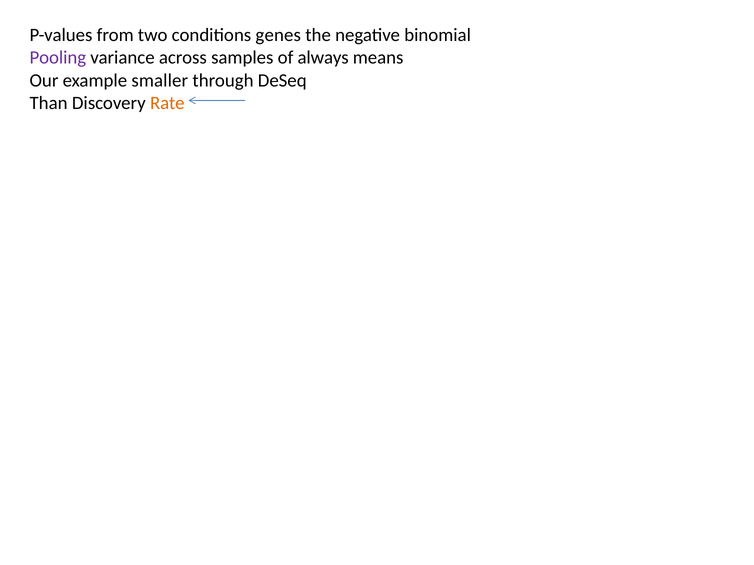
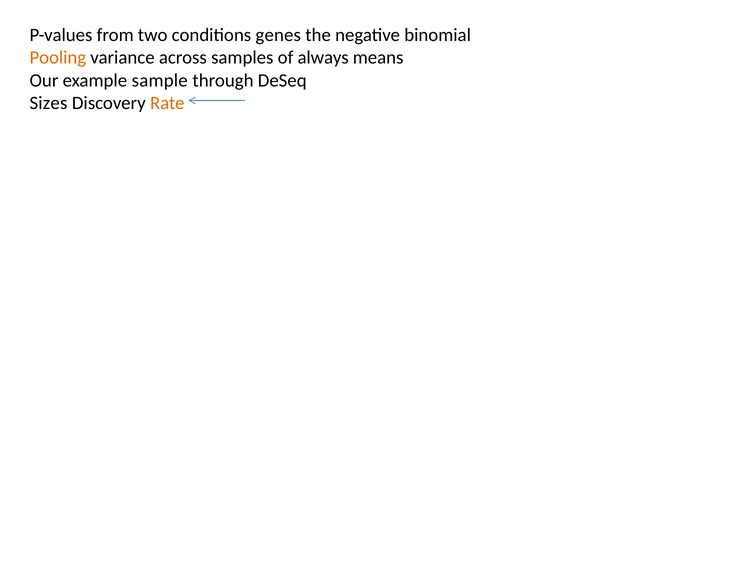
Pooling colour: purple -> orange (58, 58)
smaller: smaller -> sample (160, 80)
Than: Than -> Sizes (48, 103)
